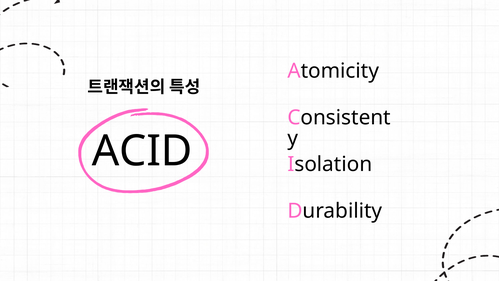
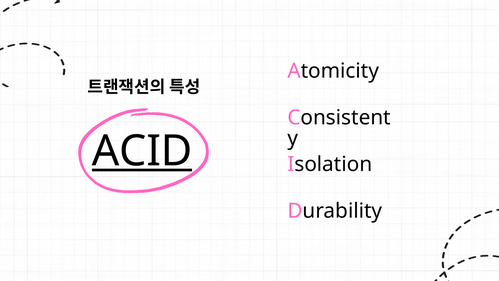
ACID underline: none -> present (142, 151)
